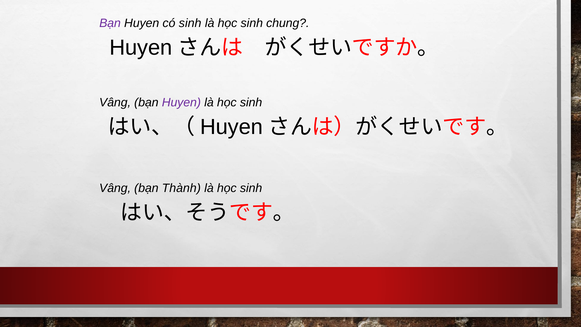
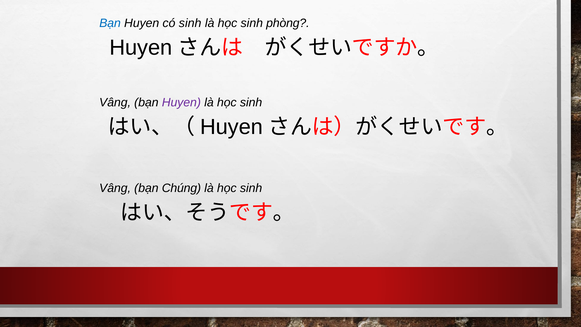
Bạn colour: purple -> blue (110, 23)
chung: chung -> phòng (288, 23)
Thành: Thành -> Chúng (181, 188)
